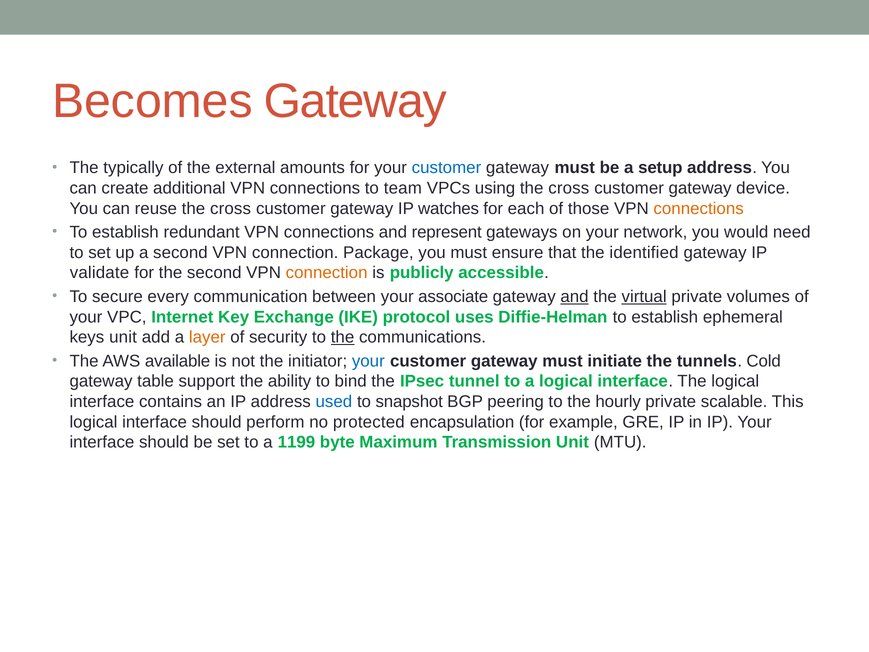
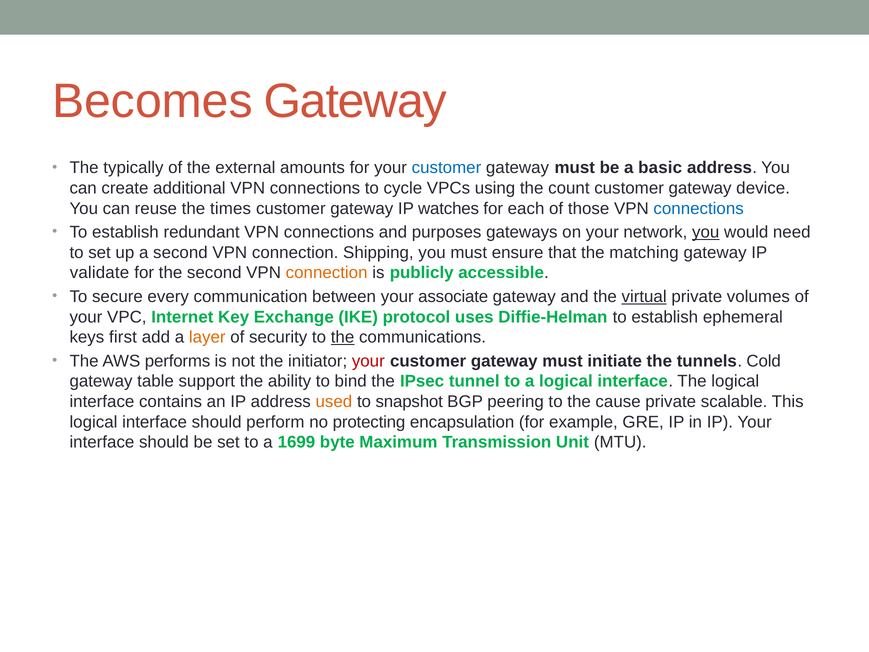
setup: setup -> basic (660, 168)
team: team -> cycle (403, 188)
using the cross: cross -> count (569, 188)
reuse the cross: cross -> times (231, 208)
connections colour: orange -> blue (699, 208)
represent: represent -> purposes (447, 232)
you underline: none -> present (706, 232)
Package: Package -> Shipping (378, 252)
identified: identified -> matching (644, 252)
and underline: present -> none (575, 296)
keys unit: unit -> first (123, 337)
available: available -> performs (178, 361)
your colour: blue -> red (368, 361)
used colour: blue -> orange (334, 401)
hourly: hourly -> cause (618, 401)
protected: protected -> protecting (369, 422)
1199: 1199 -> 1699 (296, 442)
